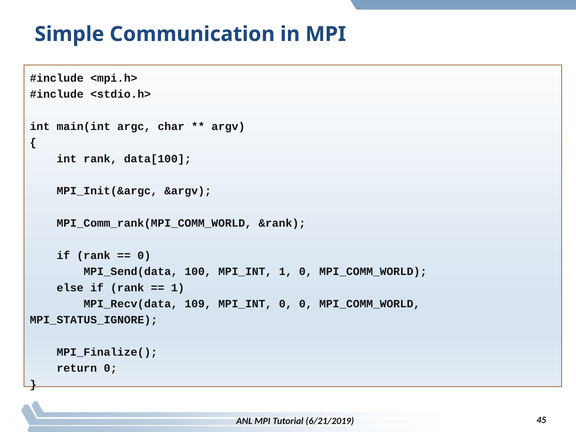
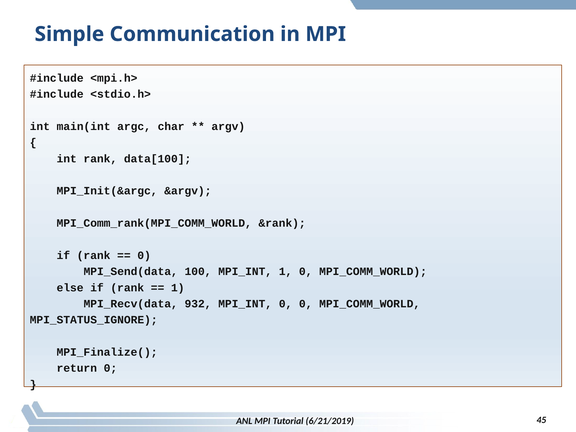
109: 109 -> 932 (198, 304)
